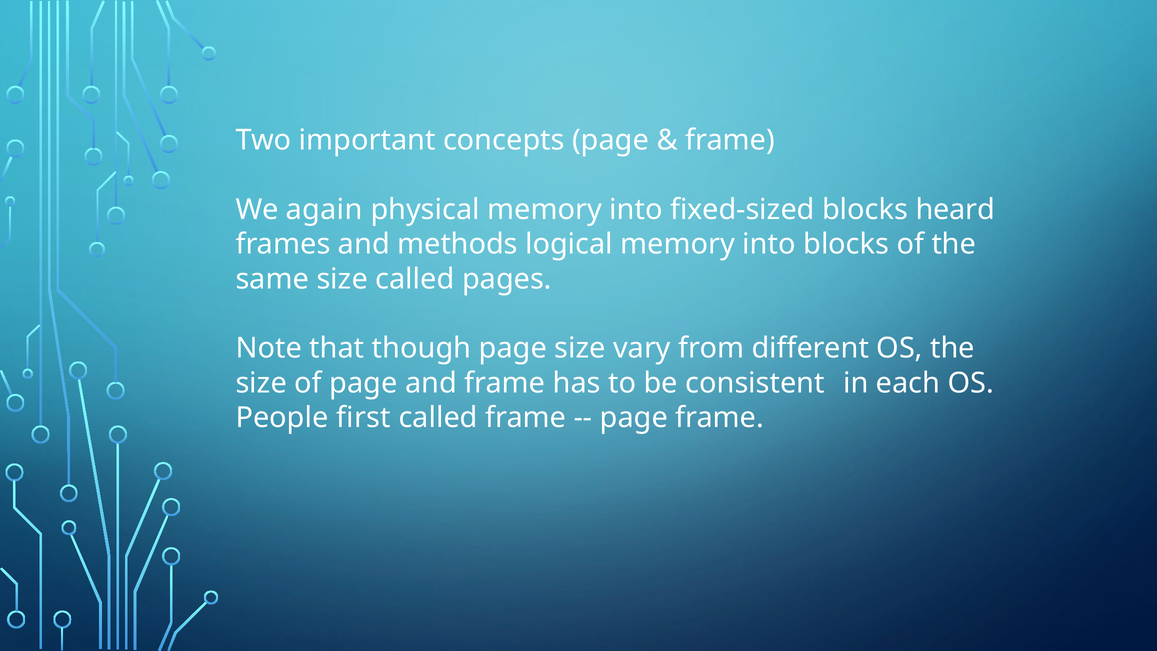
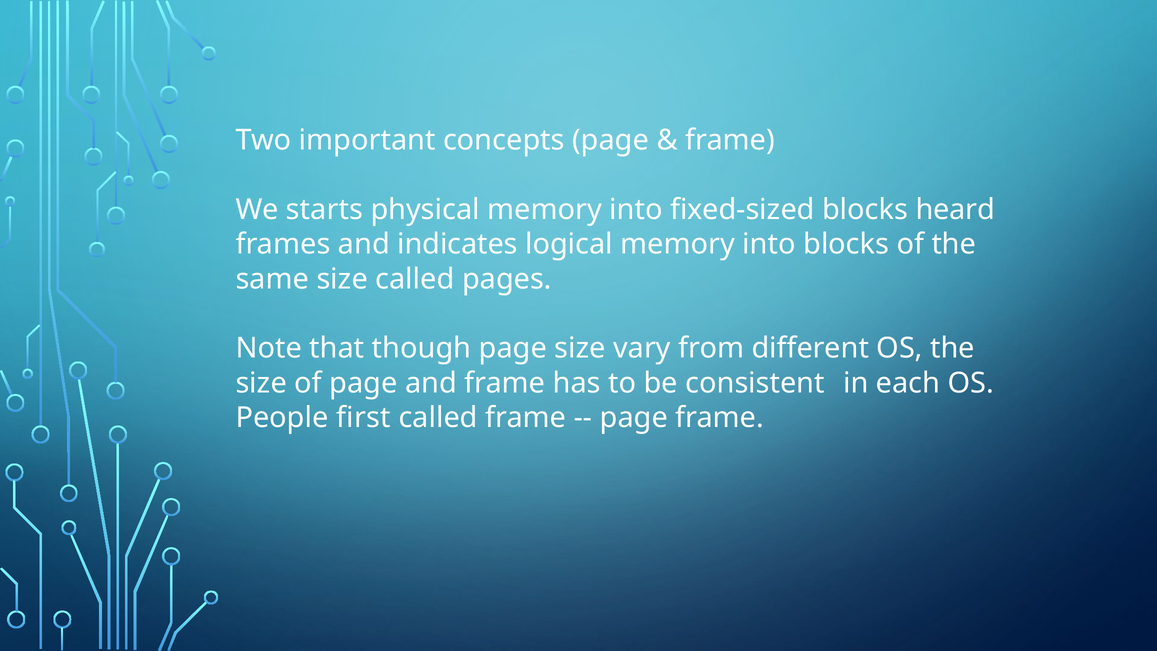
again: again -> starts (324, 210)
methods: methods -> indicates (458, 244)
